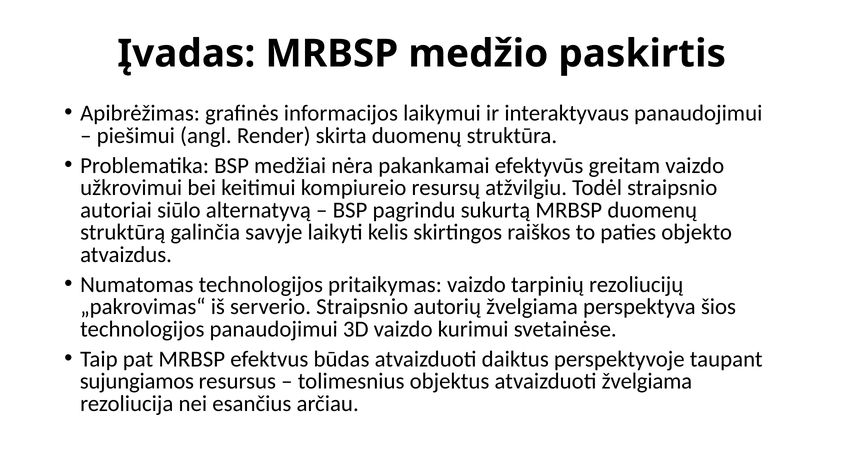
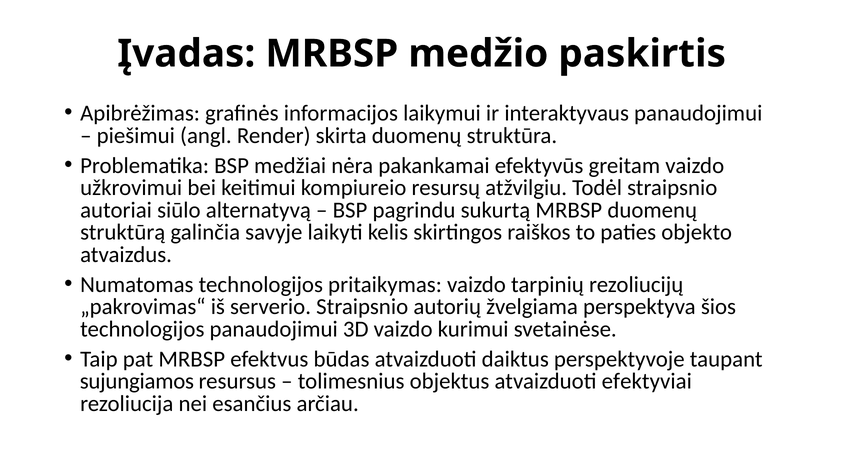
atvaizduoti žvelgiama: žvelgiama -> efektyviai (647, 381)
